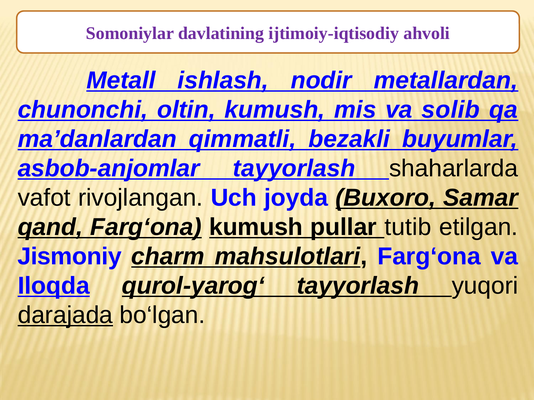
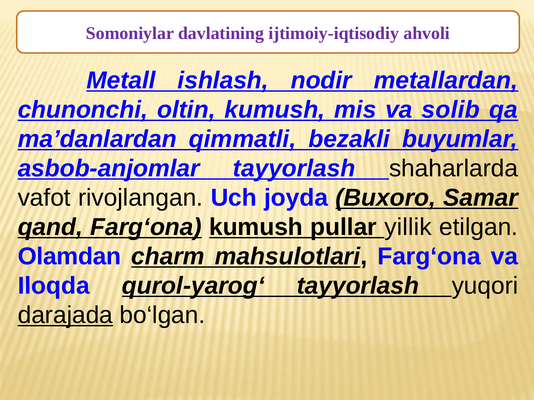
tutib: tutib -> yillik (408, 227)
Jismoniy: Jismoniy -> Olamdan (69, 257)
Iloqda underline: present -> none (54, 286)
